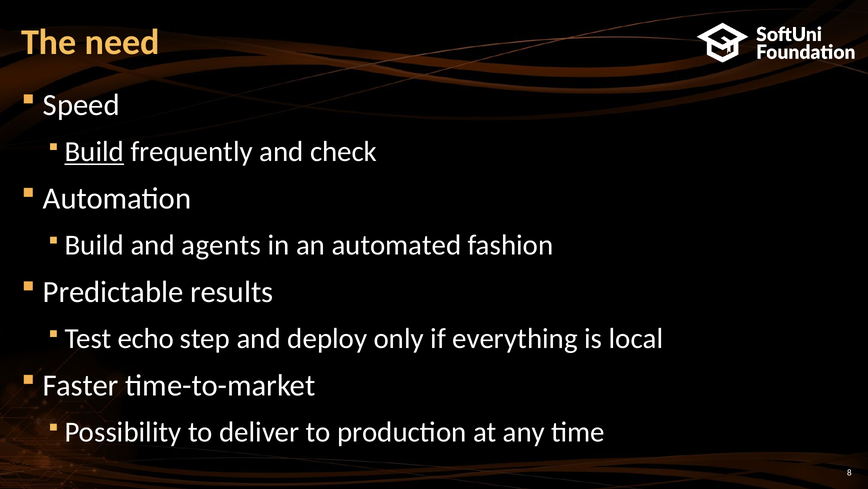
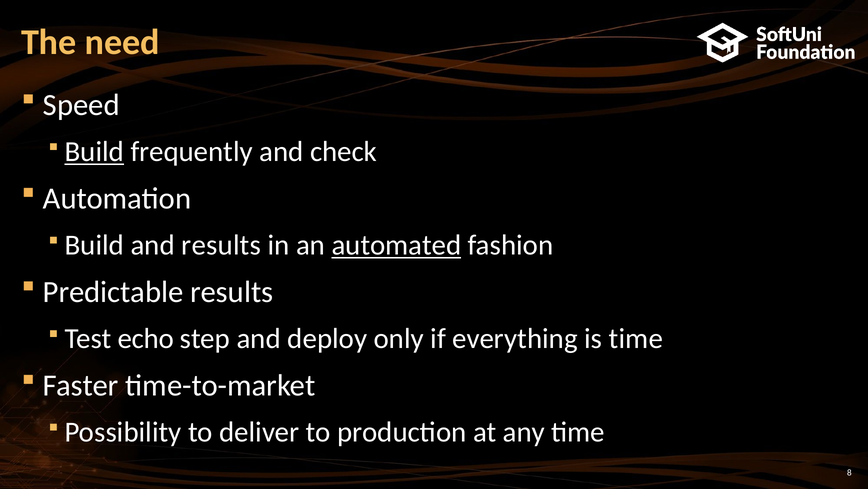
and agents: agents -> results (221, 245)
automated underline: none -> present (396, 245)
is local: local -> time (636, 338)
